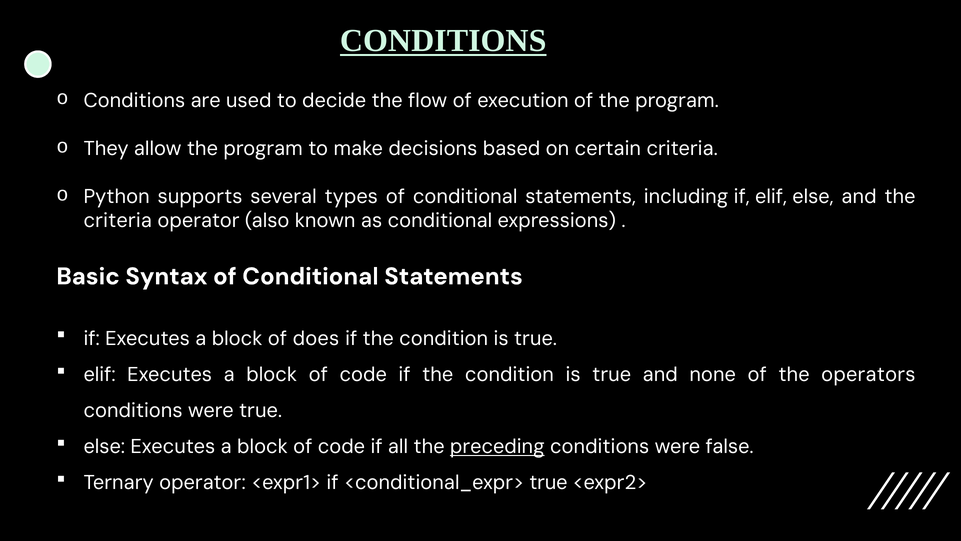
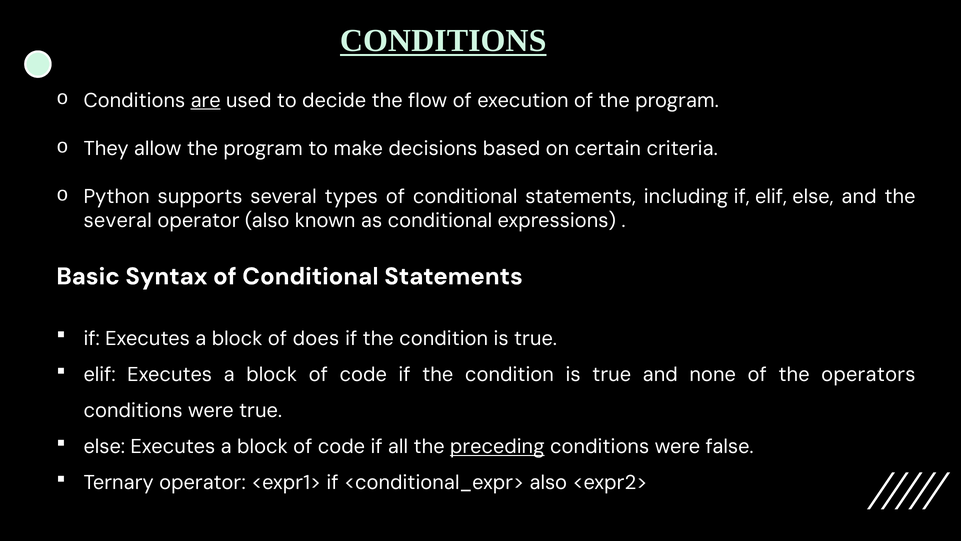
are underline: none -> present (206, 100)
criteria: criteria -> several (118, 221)
<conditional_expr> true: true -> also (548, 482)
